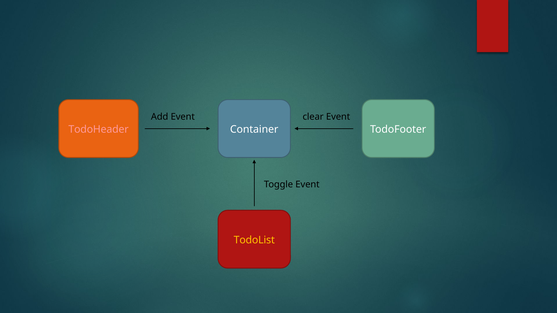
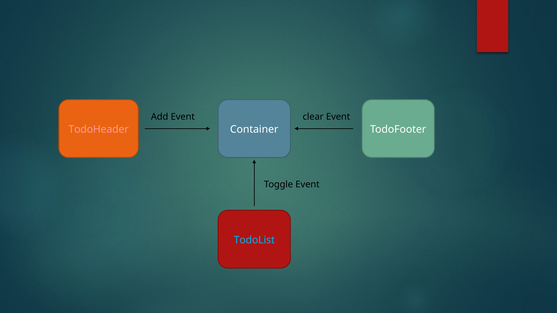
TodoList colour: yellow -> light blue (254, 240)
